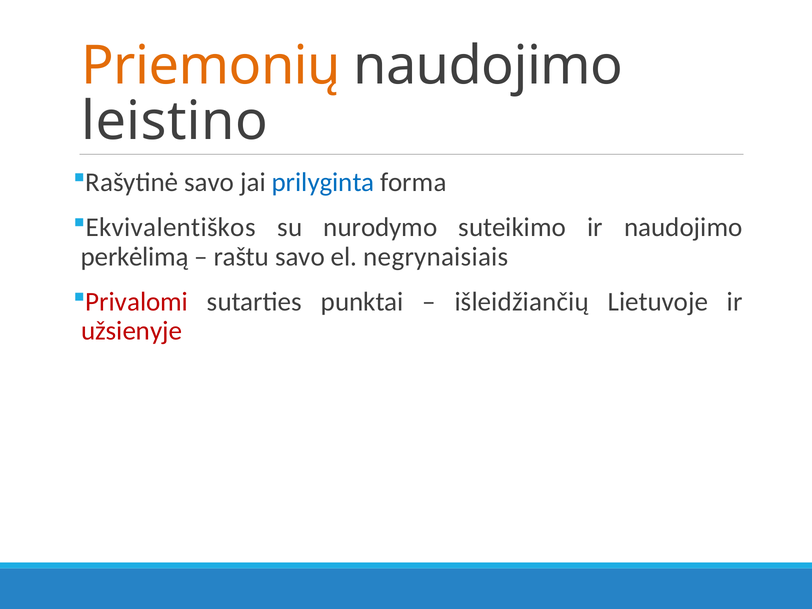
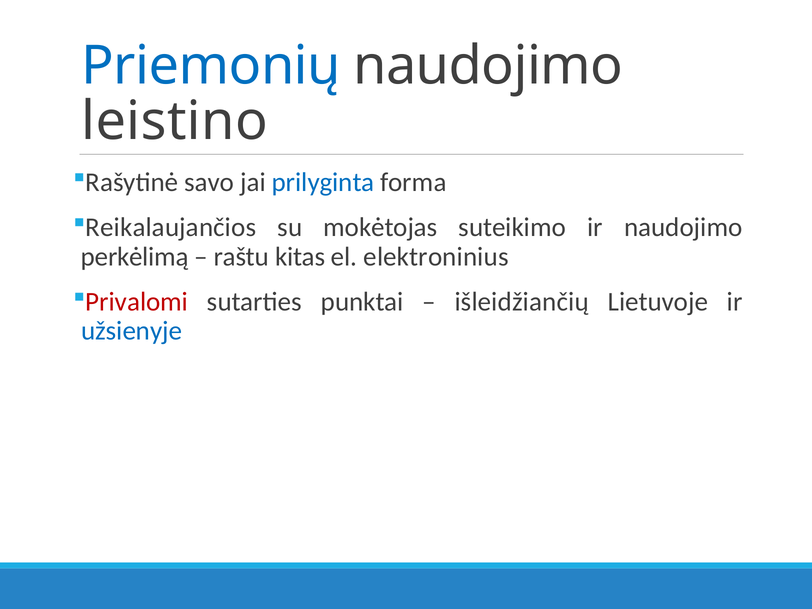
Priemonių colour: orange -> blue (211, 66)
Ekvivalentiškos: Ekvivalentiškos -> Reikalaujančios (171, 227)
nurodymo: nurodymo -> mokėtojas (380, 227)
raštu savo: savo -> kitas (300, 257)
negrynaisiais: negrynaisiais -> elektroninius (436, 257)
užsienyje colour: red -> blue (132, 331)
